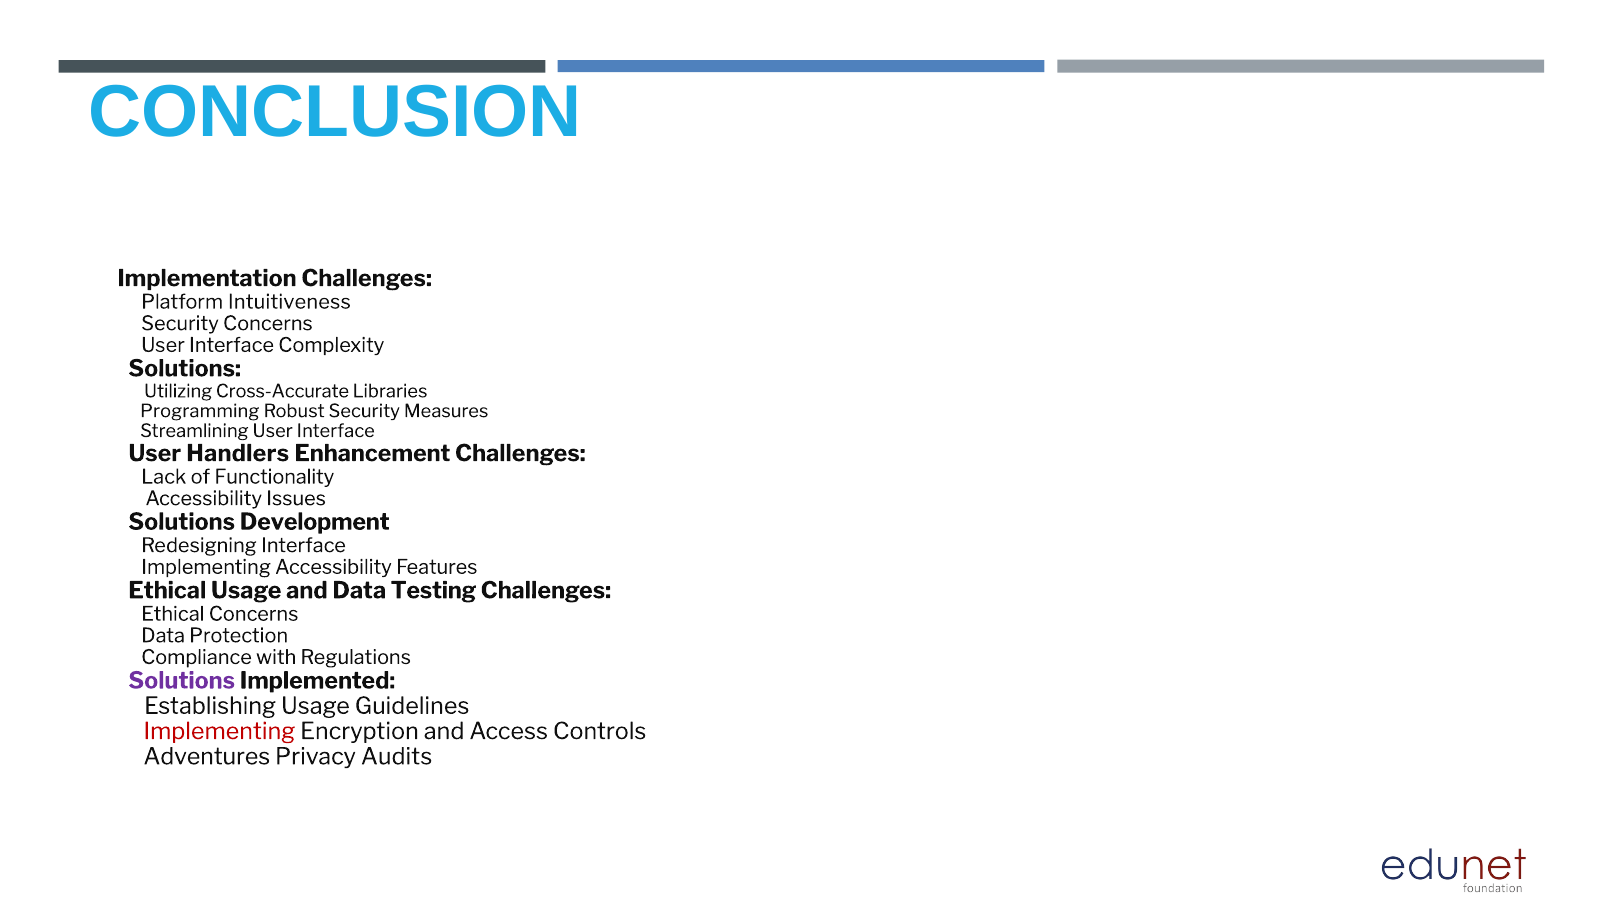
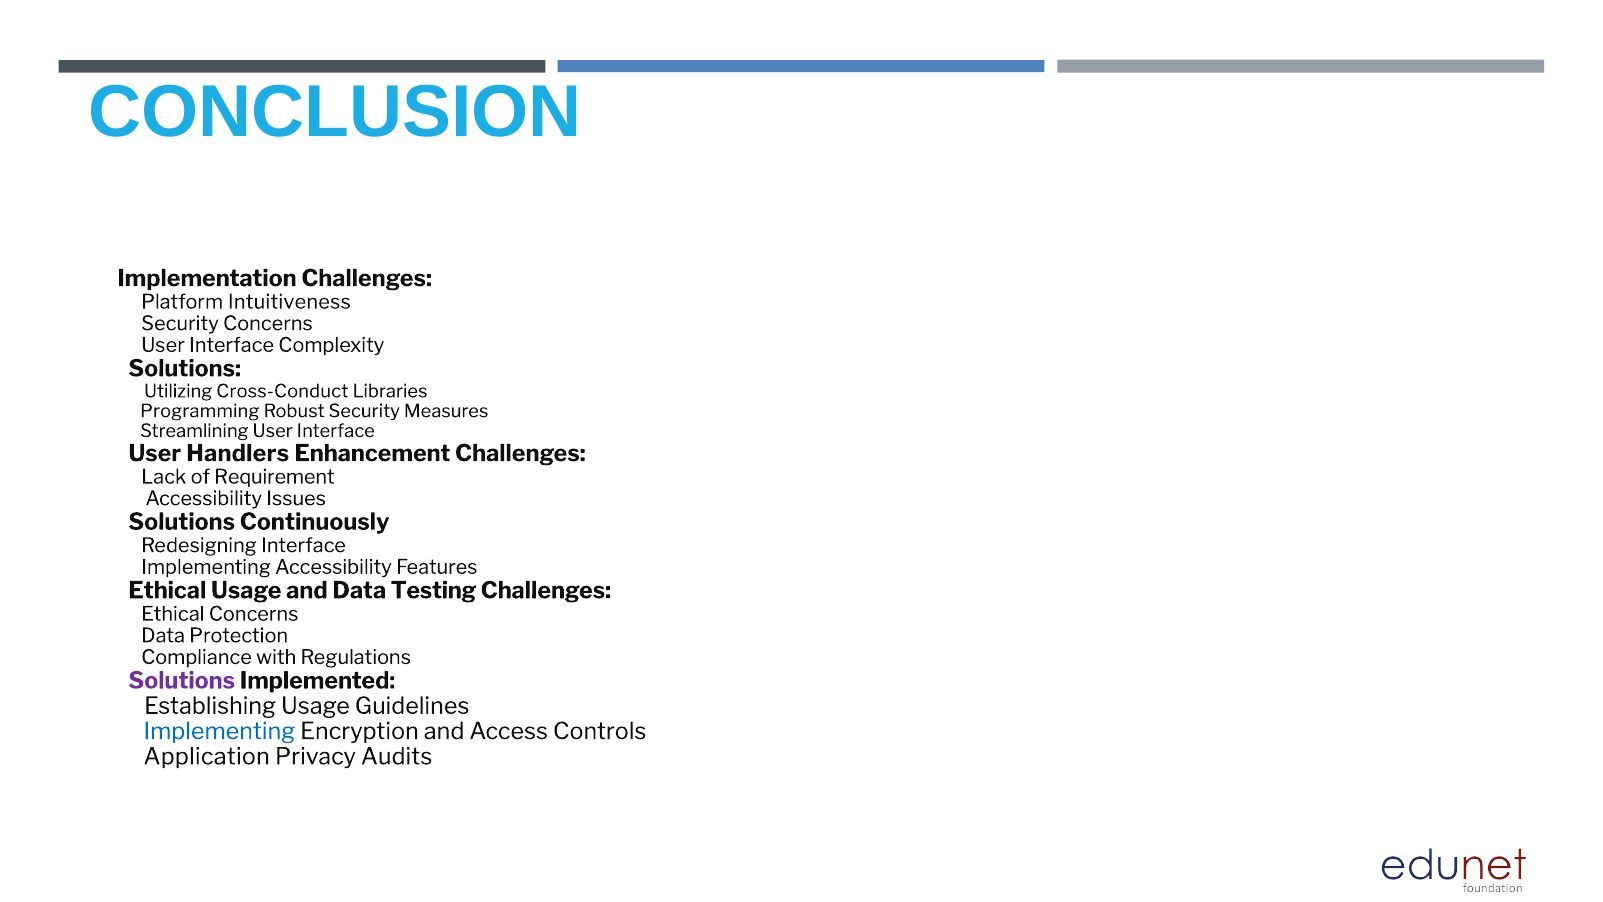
Cross-Accurate: Cross-Accurate -> Cross-Conduct (282, 391)
Functionality: Functionality -> Requirement (274, 477)
Development: Development -> Continuously (315, 522)
Implementing colour: red -> blue (219, 731)
Adventures: Adventures -> Application (207, 756)
